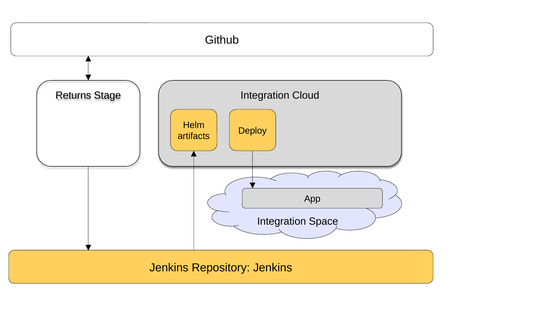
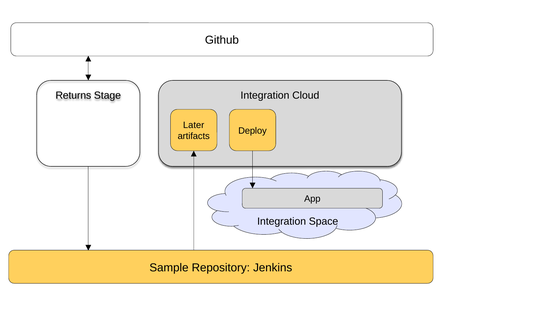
Helm: Helm -> Later (194, 125)
Jenkins: Jenkins -> Sample (169, 267)
